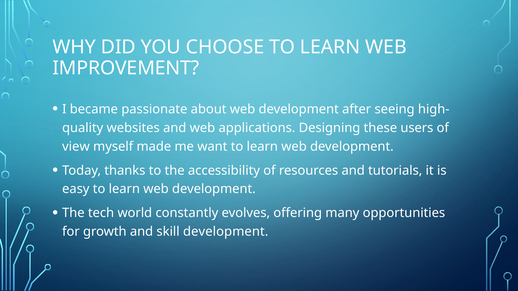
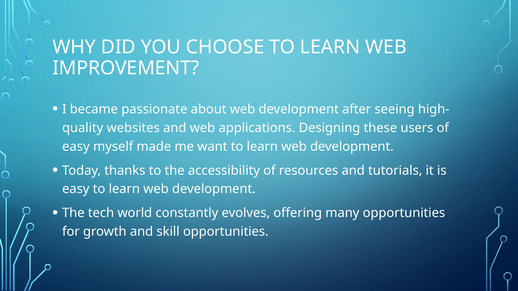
view: view -> easy (76, 147)
skill development: development -> opportunities (226, 232)
